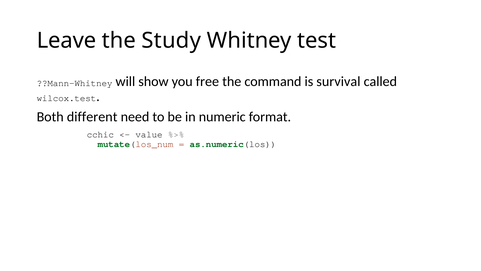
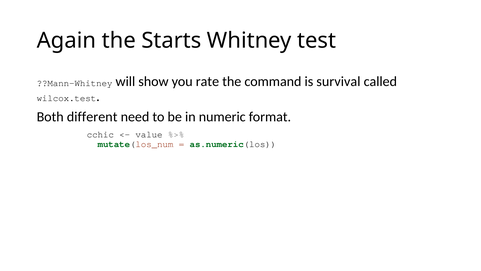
Leave: Leave -> Again (66, 40)
Study: Study -> Starts (171, 40)
free: free -> rate (207, 81)
